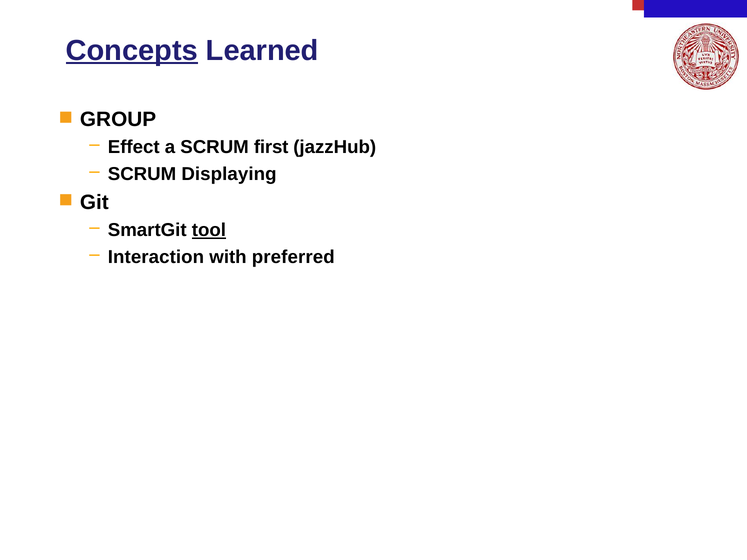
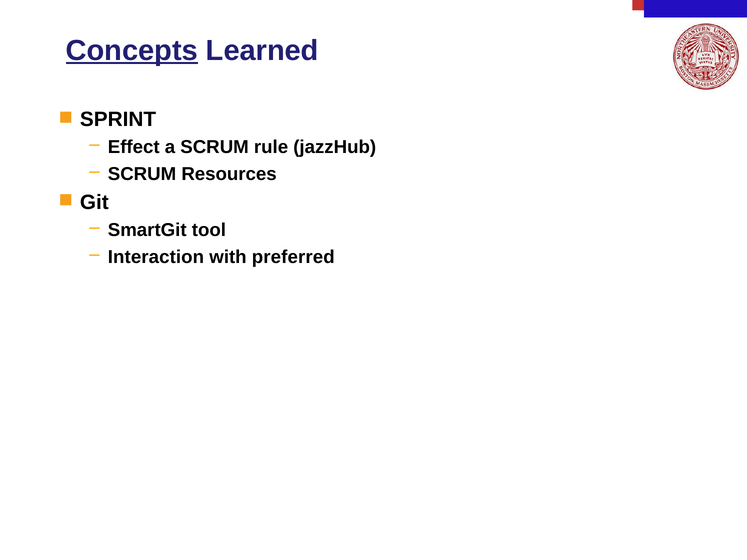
GROUP: GROUP -> SPRINT (118, 119)
first: first -> rule (271, 147)
Displaying: Displaying -> Resources (229, 174)
tool underline: present -> none (209, 230)
